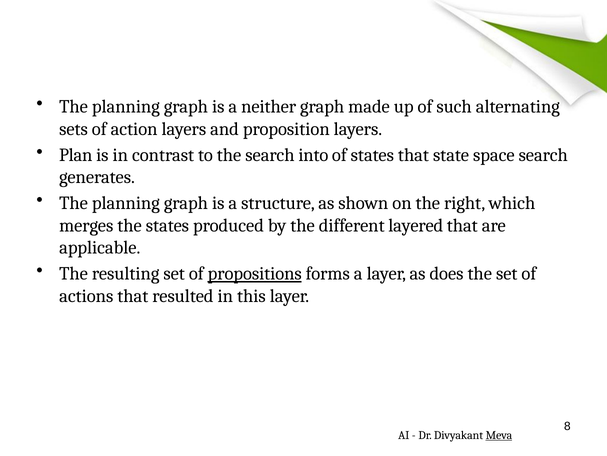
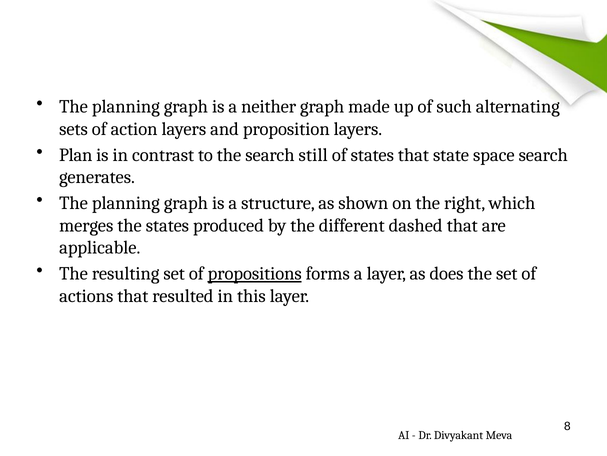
into: into -> still (313, 155)
layered: layered -> dashed (416, 225)
Meva underline: present -> none (499, 435)
